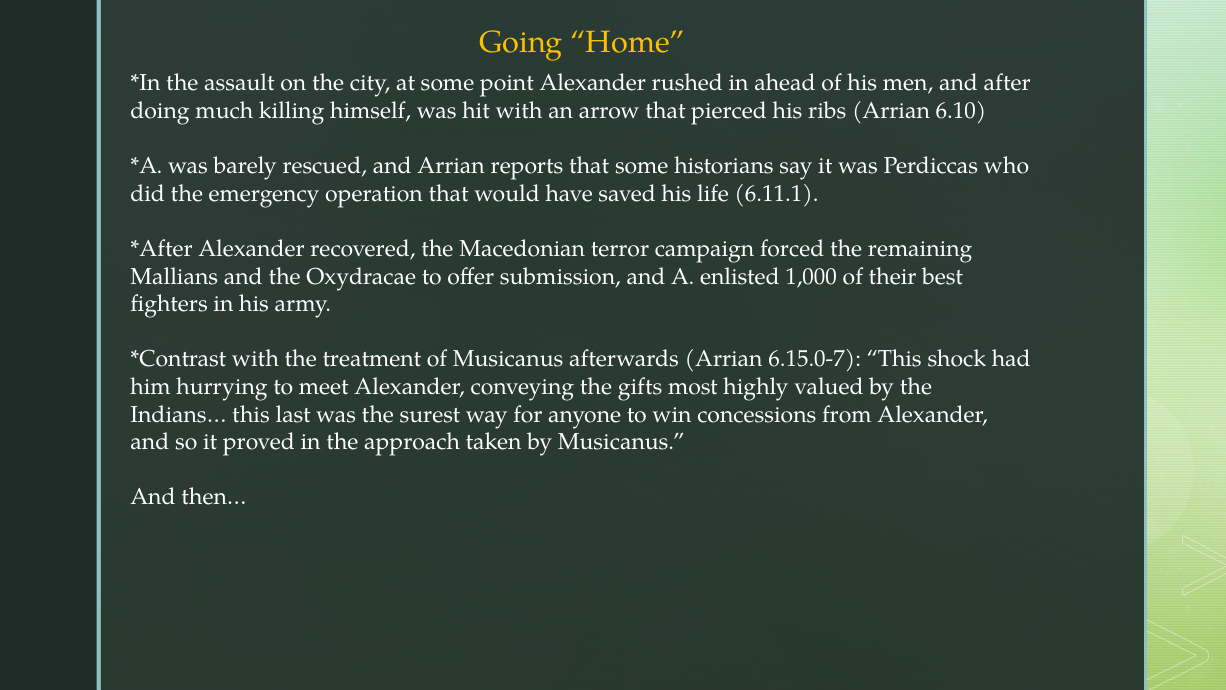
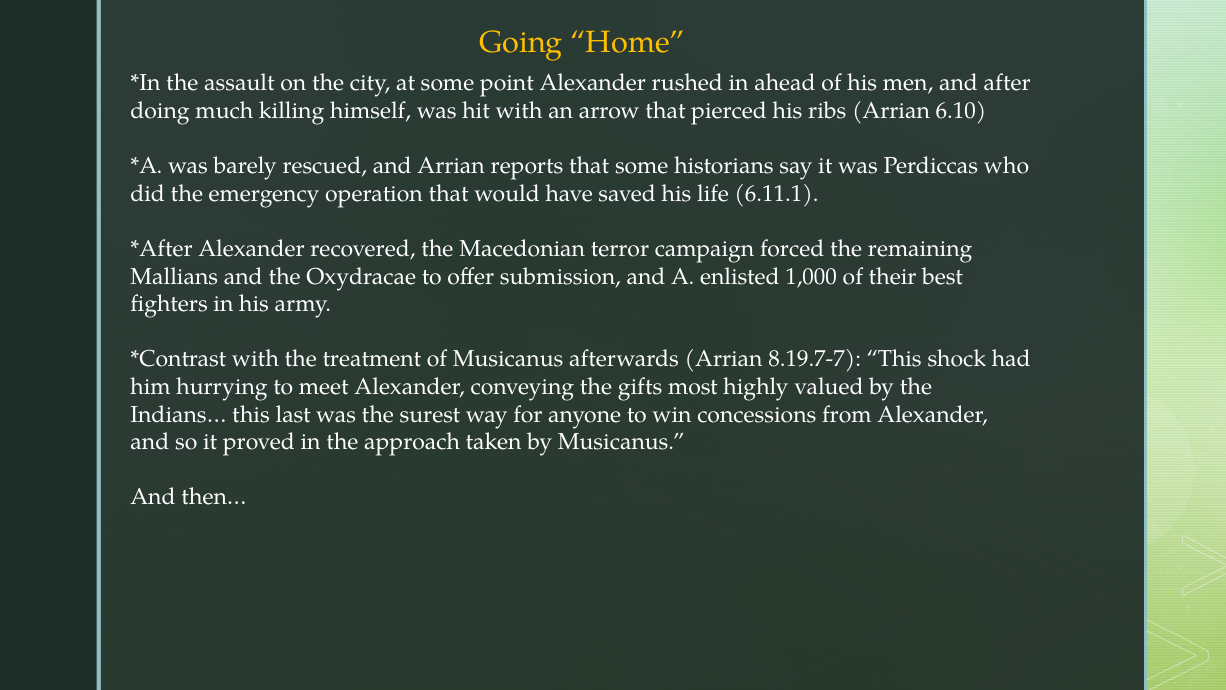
6.15.0-7: 6.15.0-7 -> 8.19.7-7 (815, 359)
